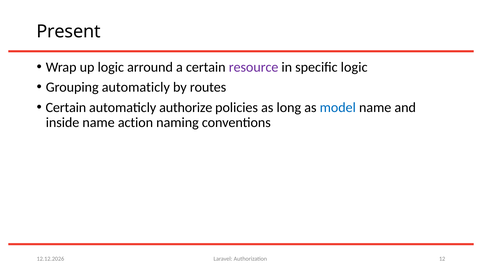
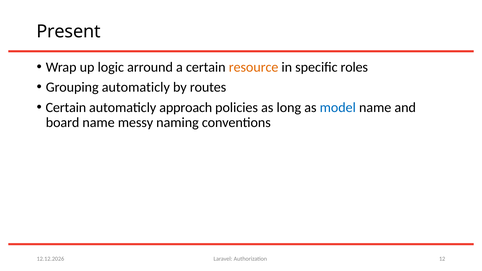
resource colour: purple -> orange (254, 67)
specific logic: logic -> roles (354, 67)
authorize: authorize -> approach (186, 107)
inside: inside -> board (63, 123)
action: action -> messy (135, 123)
